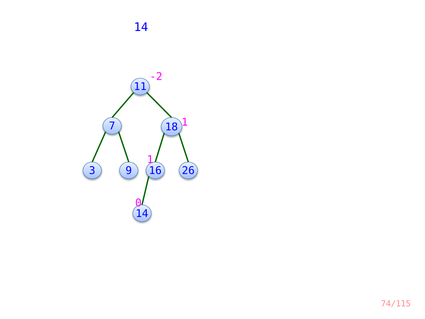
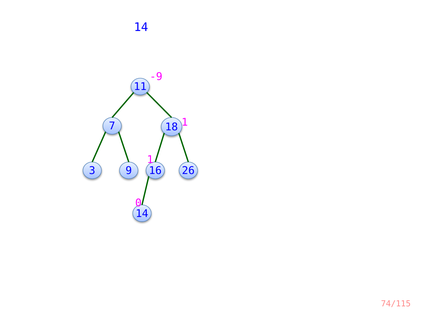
-2: -2 -> -9 (156, 76)
